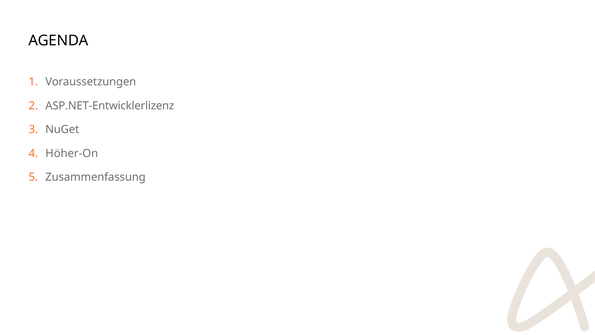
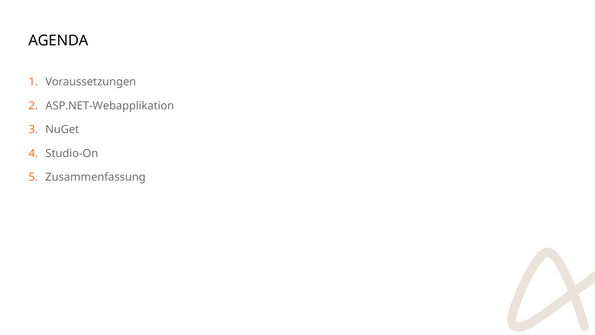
ASP.NET-Entwicklerlizenz: ASP.NET-Entwicklerlizenz -> ASP.NET-Webapplikation (110, 106)
Höher-On: Höher-On -> Studio-On (72, 153)
